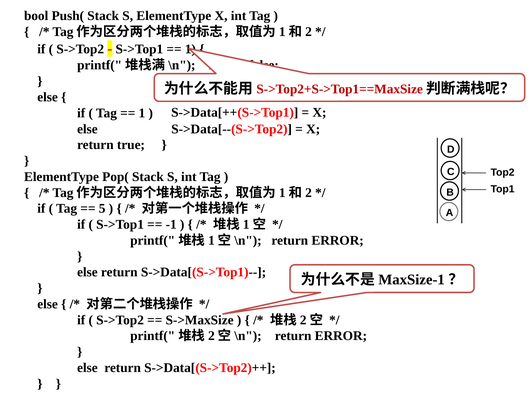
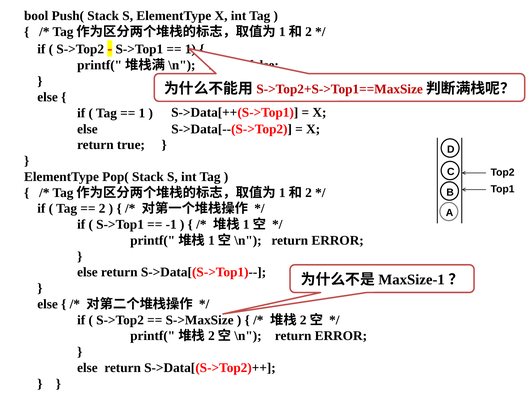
5: 5 -> 2 (102, 209)
